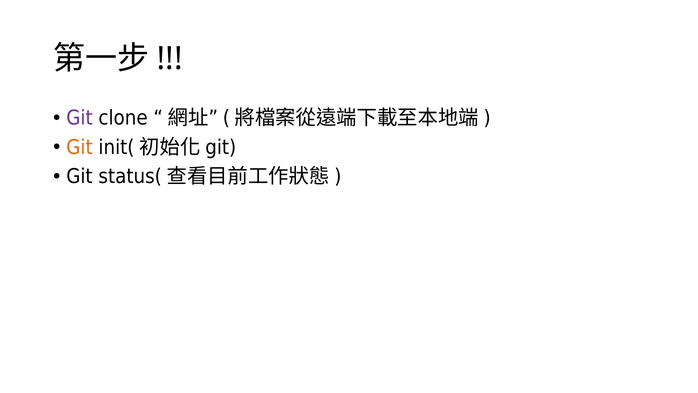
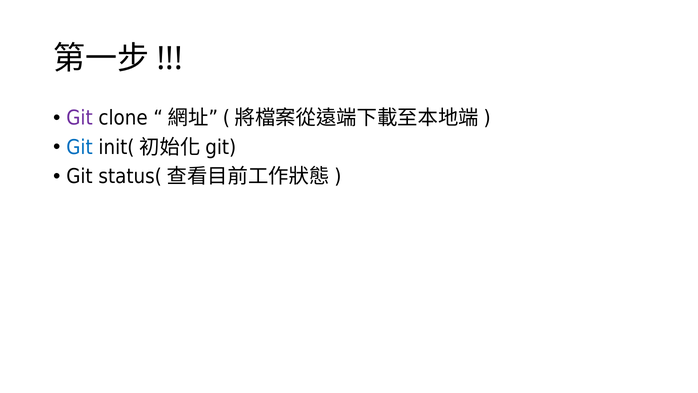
Git colour: orange -> blue (79, 147)
